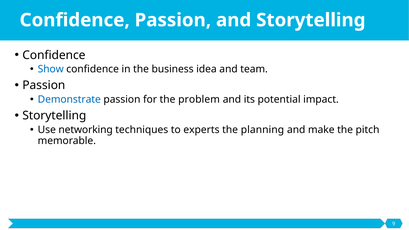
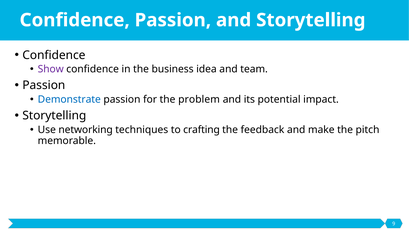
Show colour: blue -> purple (51, 69)
experts: experts -> crafting (202, 130)
planning: planning -> feedback (262, 130)
